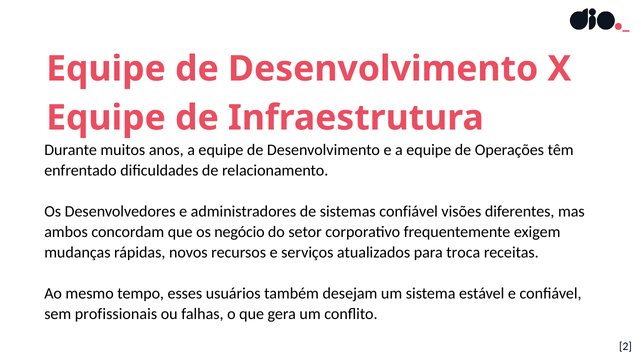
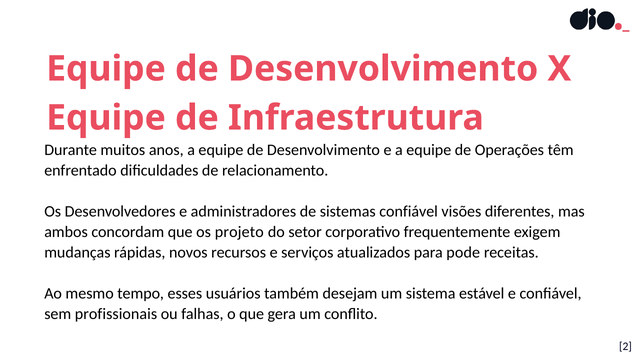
negócio: negócio -> projeto (239, 232)
troca: troca -> pode (463, 253)
